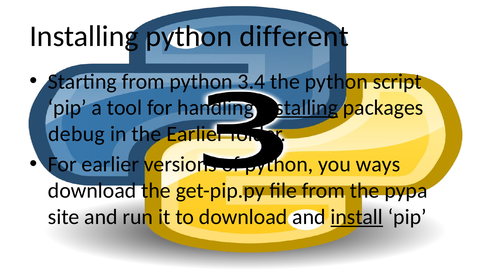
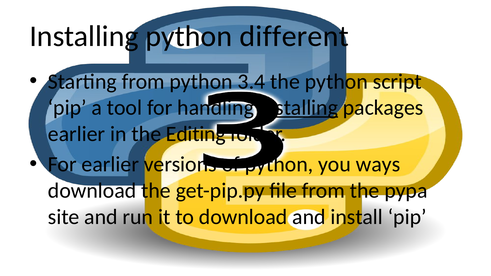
debug: debug -> earlier (77, 134)
the Earlier: Earlier -> Editing (196, 134)
install underline: present -> none (357, 217)
